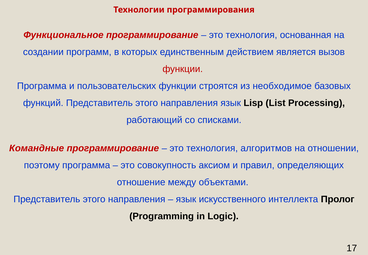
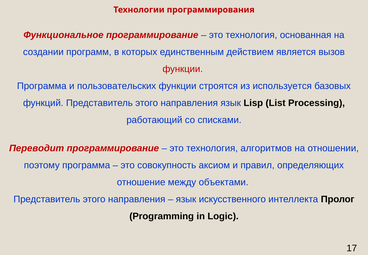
необходимое: необходимое -> используется (282, 86)
Командные: Командные -> Переводит (37, 148)
